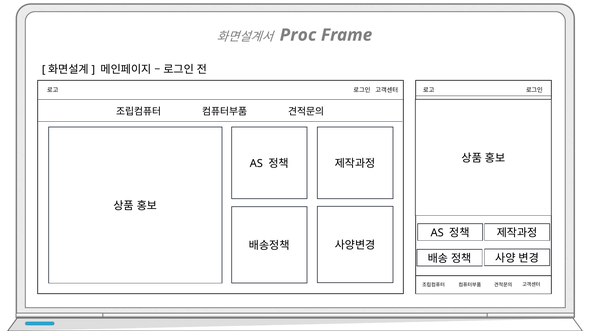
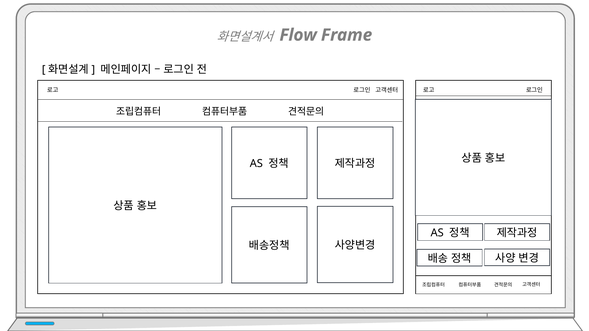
Proc: Proc -> Flow (298, 35)
